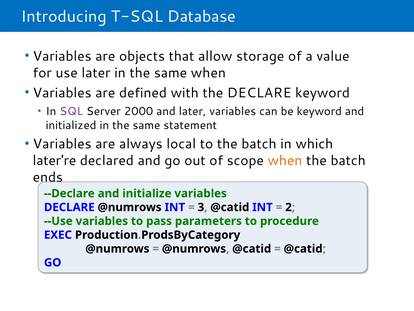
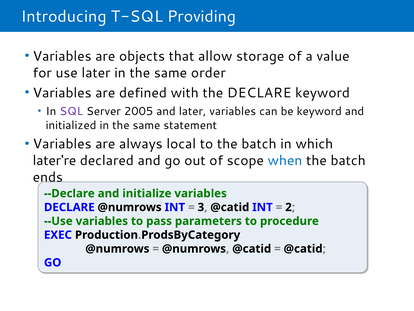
Database: Database -> Providing (202, 16)
same when: when -> order (208, 73)
2000: 2000 -> 2005 (139, 111)
when colour: orange -> blue (285, 160)
